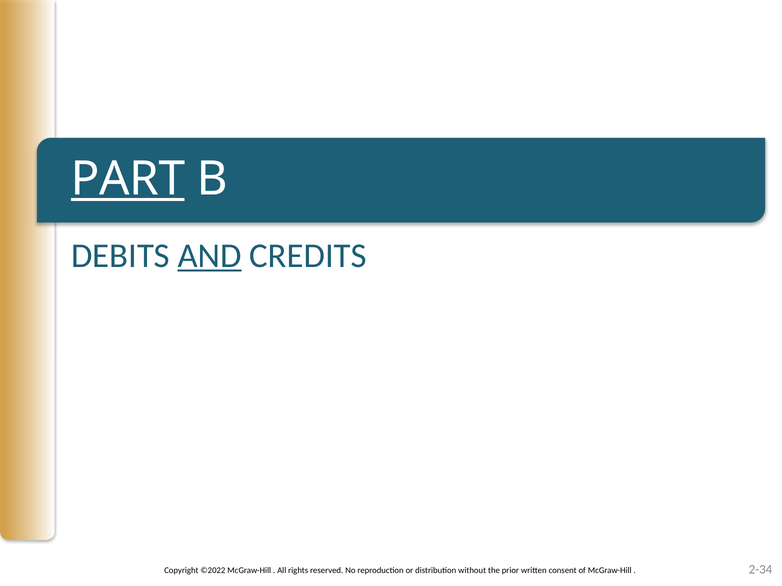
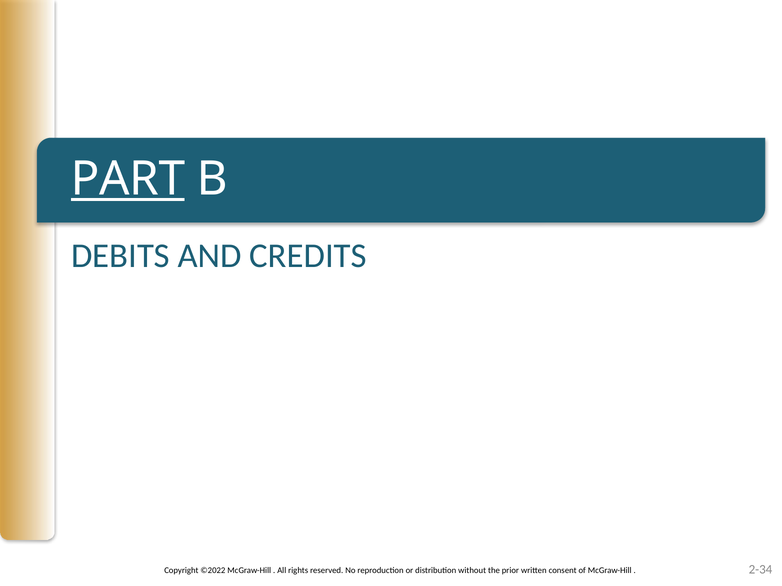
AND underline: present -> none (210, 256)
